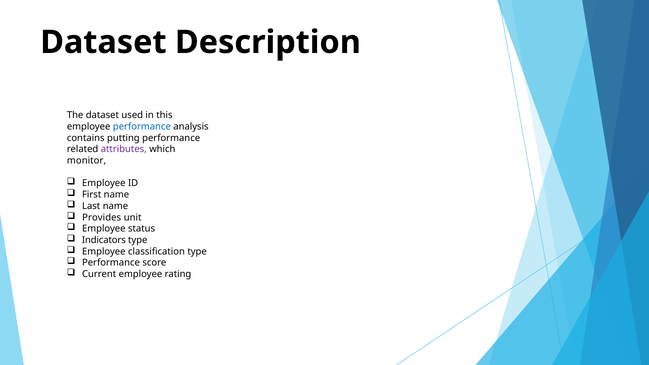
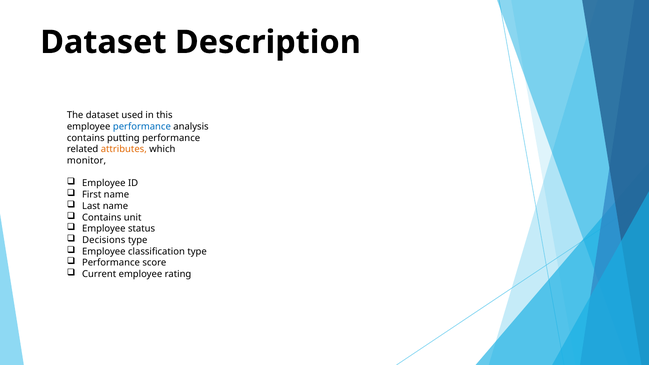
attributes colour: purple -> orange (124, 149)
Provides: Provides -> Contains (102, 217)
Indicators: Indicators -> Decisions (104, 240)
